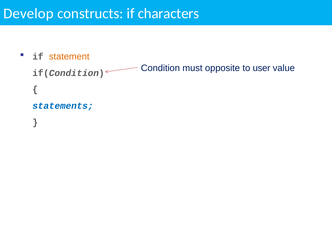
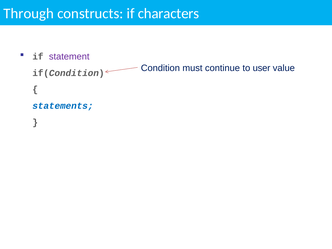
Develop: Develop -> Through (29, 13)
statement colour: orange -> purple (69, 57)
opposite: opposite -> continue (222, 68)
